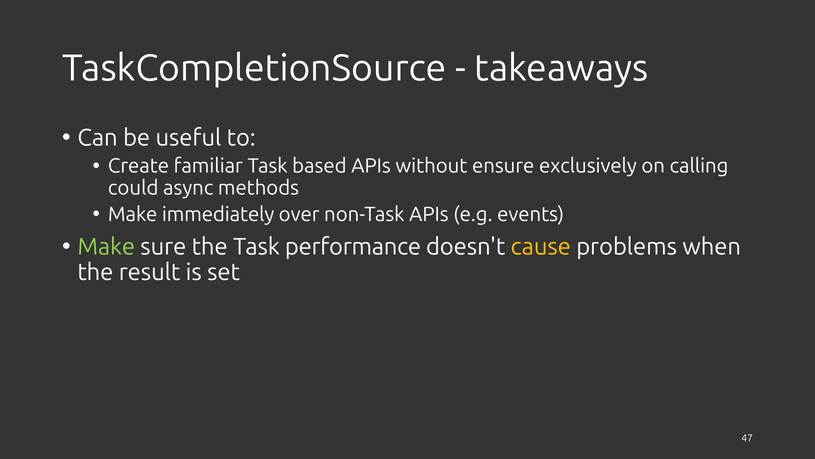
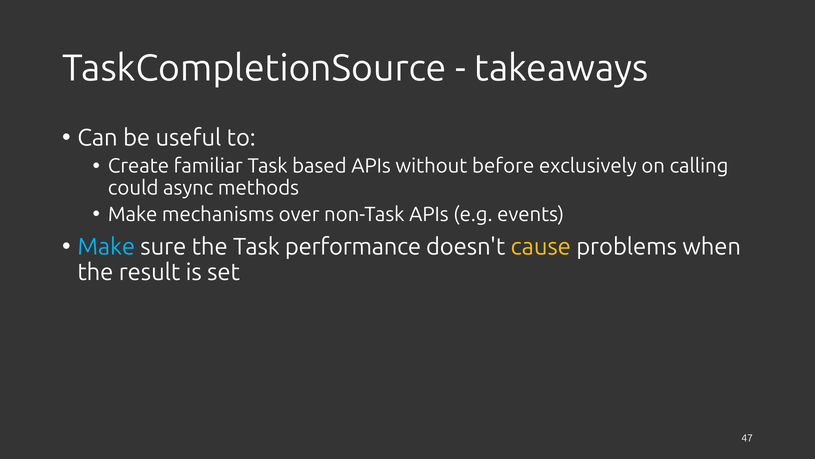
ensure: ensure -> before (503, 166)
immediately: immediately -> mechanisms (218, 214)
Make colour: light green -> light blue (106, 246)
